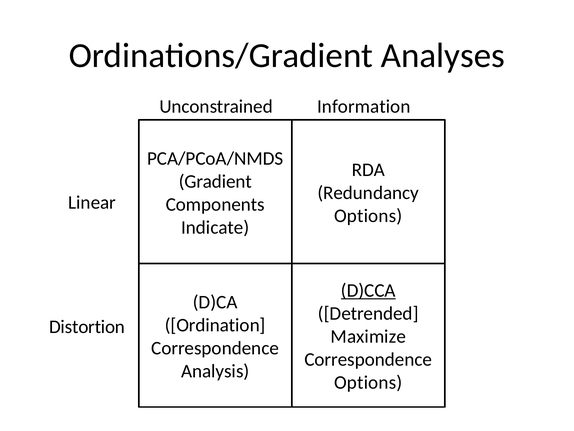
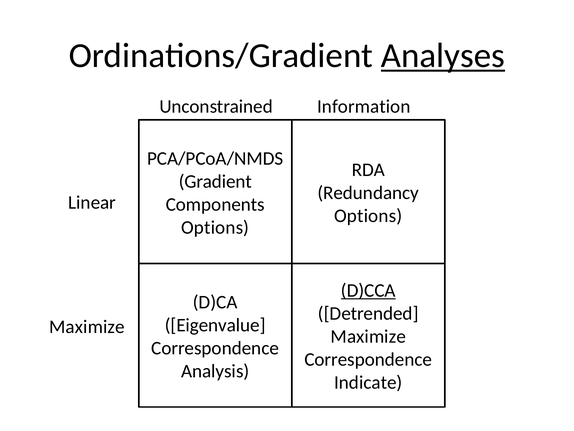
Analyses underline: none -> present (443, 56)
Indicate: Indicate -> Options (215, 227)
Ordination: Ordination -> Eigenvalue (215, 325)
Distortion: Distortion -> Maximize (87, 327)
Options: Options -> Indicate (368, 382)
